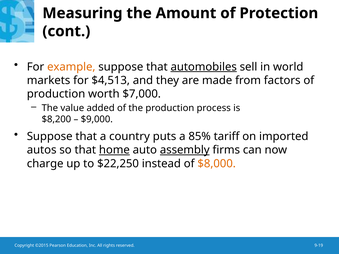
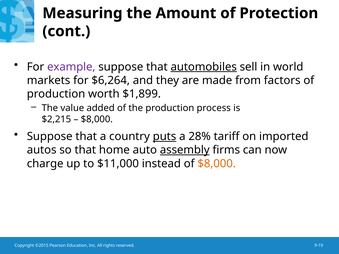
example colour: orange -> purple (71, 67)
$4,513: $4,513 -> $6,264 (111, 80)
$7,000: $7,000 -> $1,899 (142, 94)
$8,200: $8,200 -> $2,215 (56, 120)
$9,000: $9,000 -> $8,000 (97, 120)
puts underline: none -> present (165, 137)
85%: 85% -> 28% (200, 137)
home underline: present -> none (114, 150)
$22,250: $22,250 -> $11,000 (118, 164)
